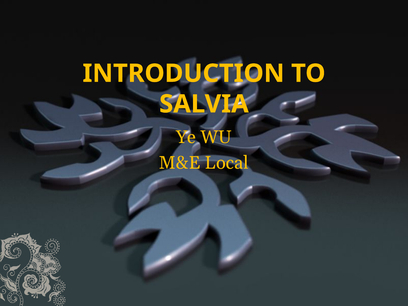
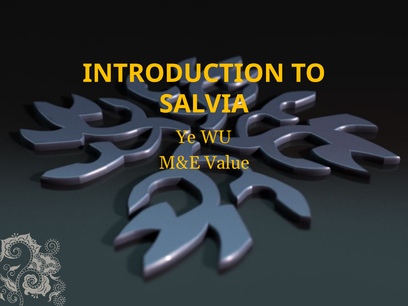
Local: Local -> Value (227, 163)
